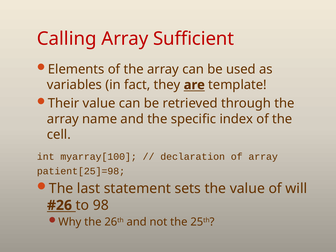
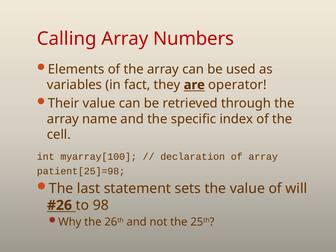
Sufficient: Sufficient -> Numbers (194, 39)
template: template -> operator (237, 85)
